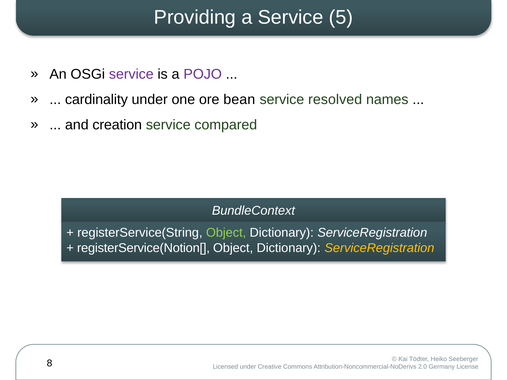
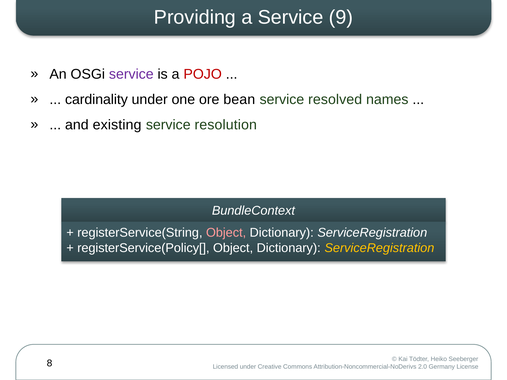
5: 5 -> 9 (341, 17)
POJO colour: purple -> red (203, 74)
creation: creation -> existing (117, 125)
compared: compared -> resolution (226, 125)
Object colour: light green -> pink (226, 233)
registerService(Notion[: registerService(Notion[ -> registerService(Policy[ (143, 248)
